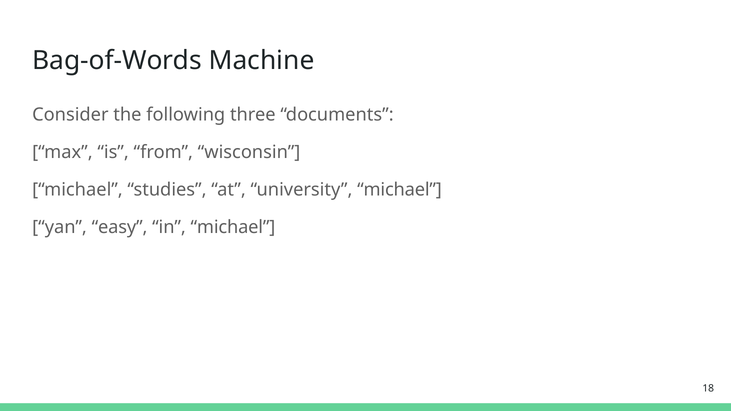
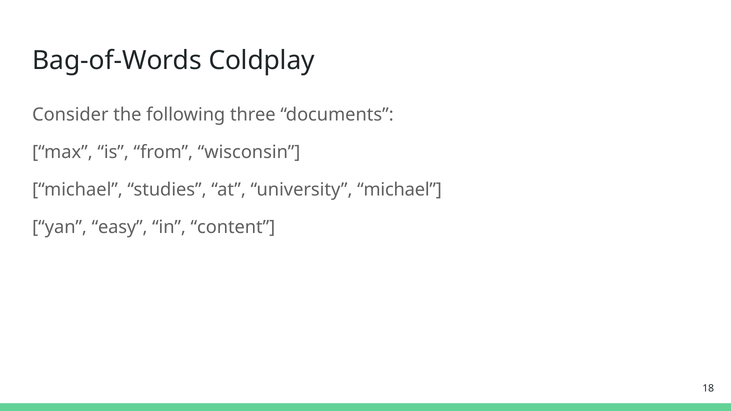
Machine: Machine -> Coldplay (262, 61)
in michael: michael -> content (233, 227)
